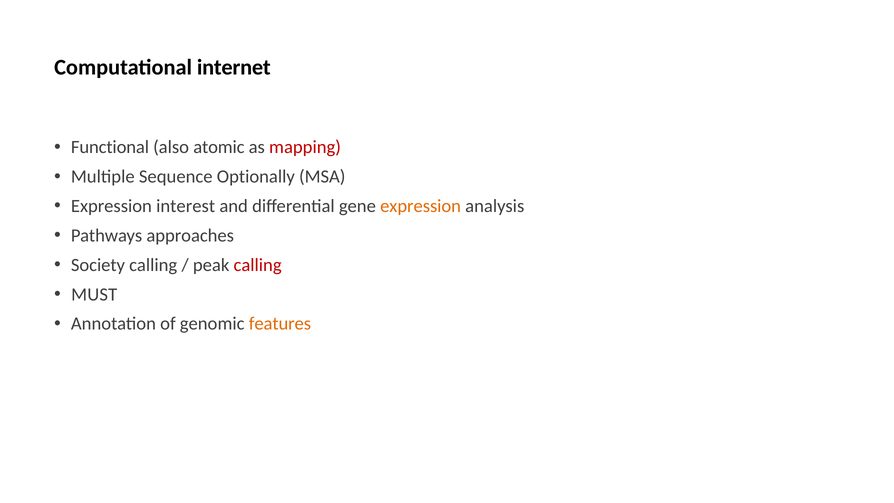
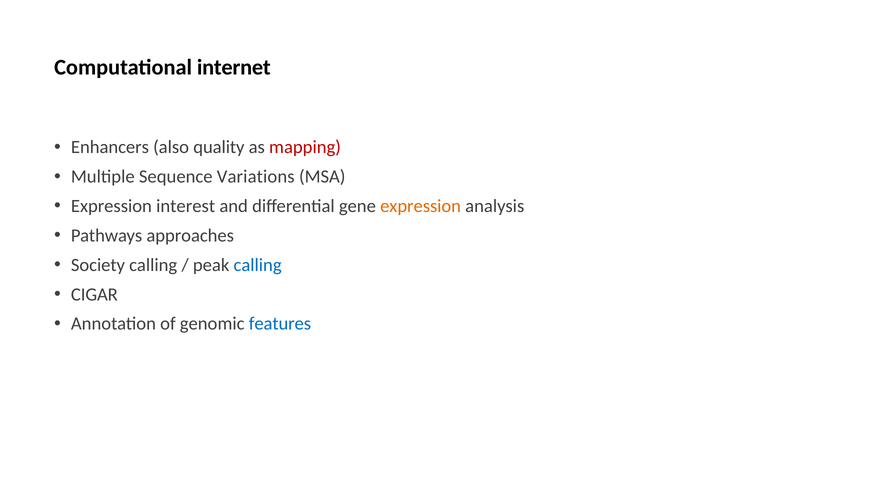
Functional: Functional -> Enhancers (110, 147)
atomic: atomic -> quality (219, 147)
Optionally: Optionally -> Variations (256, 177)
calling colour: red -> blue (258, 265)
MUST: MUST -> CIGAR (94, 294)
features colour: orange -> blue (280, 324)
